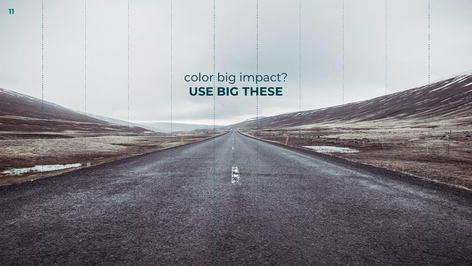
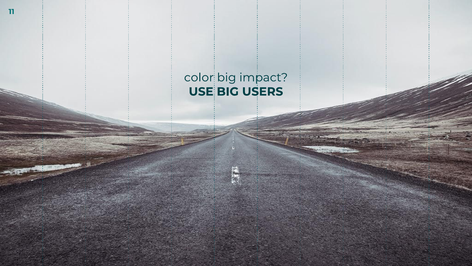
THESE: THESE -> USERS (263, 92)
